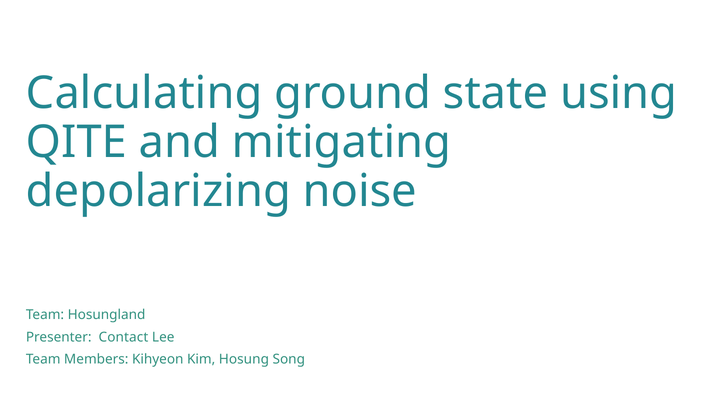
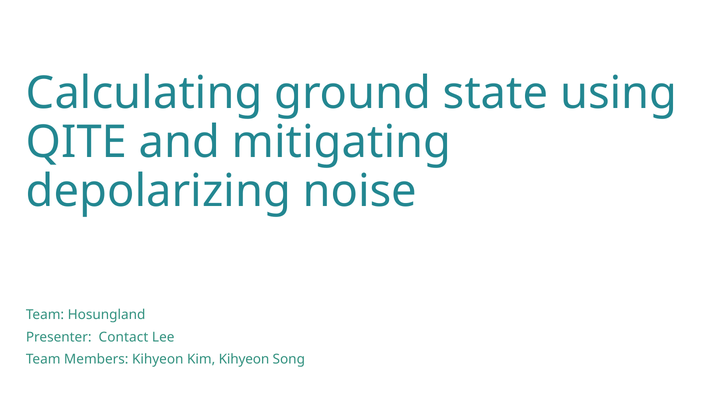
Kim Hosung: Hosung -> Kihyeon (244, 359)
